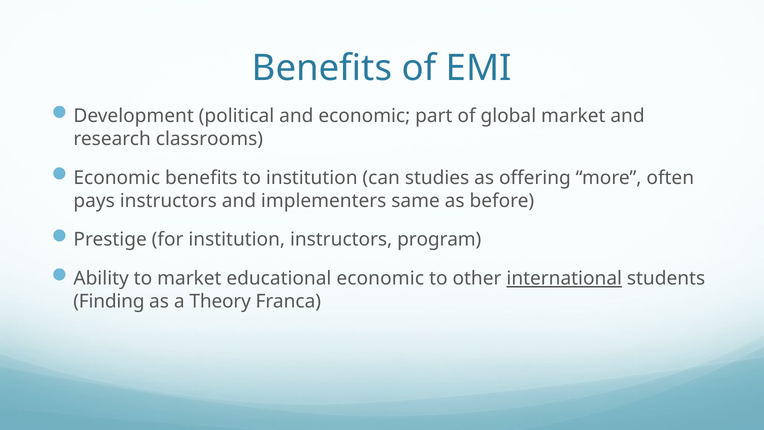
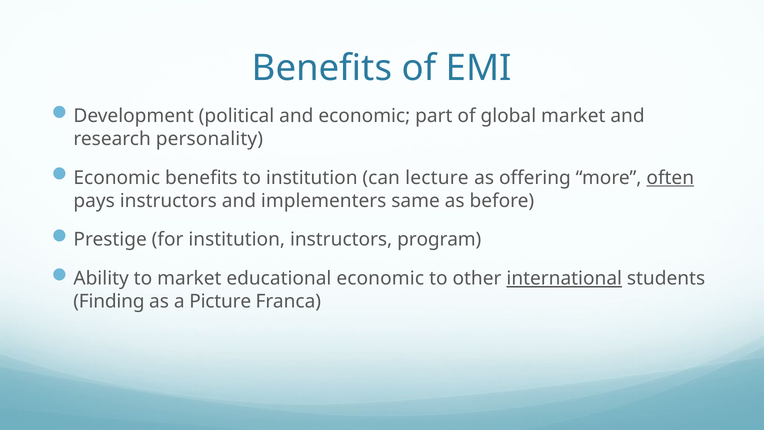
classrooms: classrooms -> personality (209, 139)
studies: studies -> lecture (437, 178)
often underline: none -> present (670, 178)
Theory: Theory -> Picture (220, 301)
